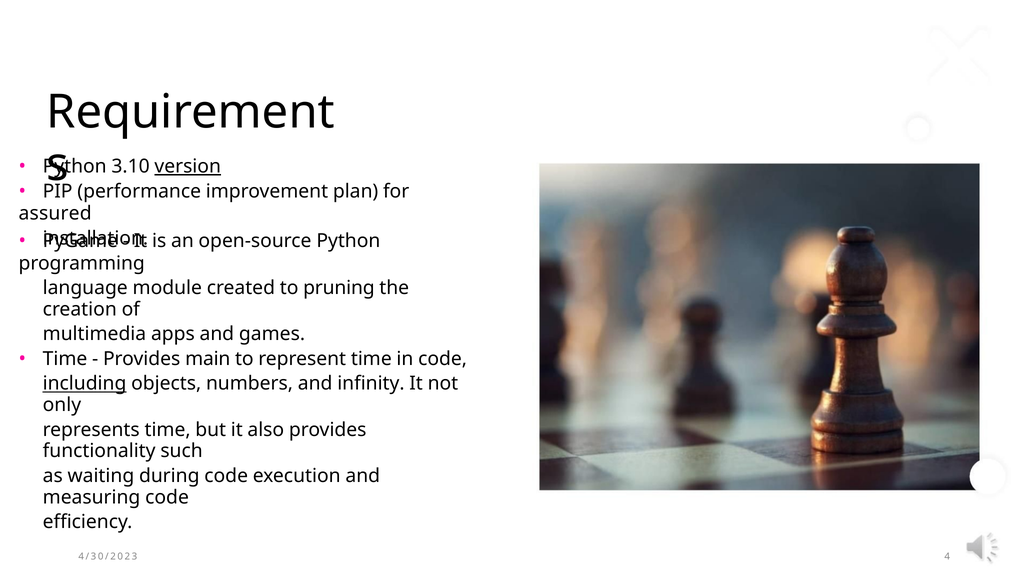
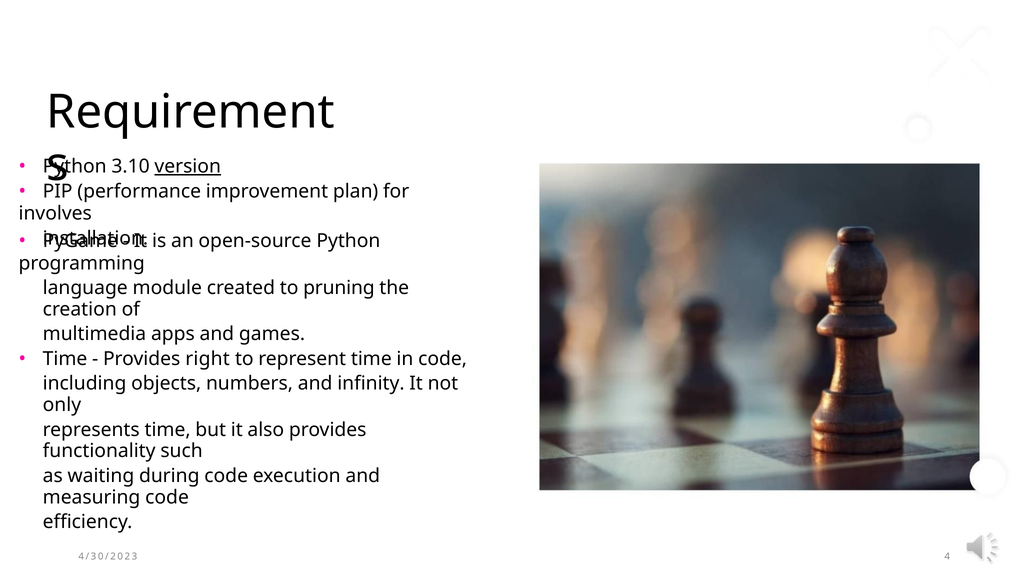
assured: assured -> involves (55, 214)
main: main -> right (208, 359)
including underline: present -> none (85, 384)
